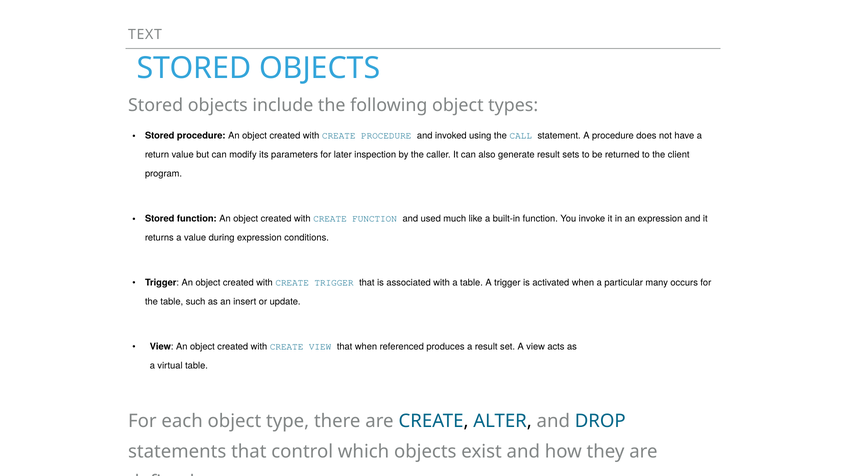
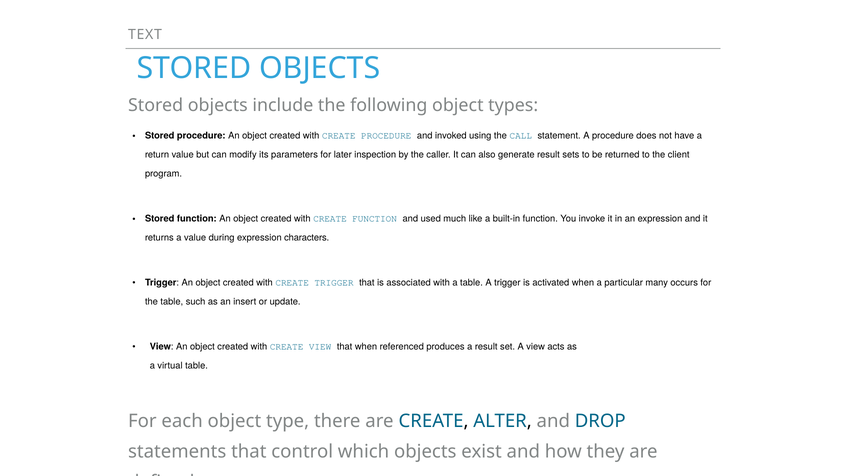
conditions: conditions -> characters (307, 238)
